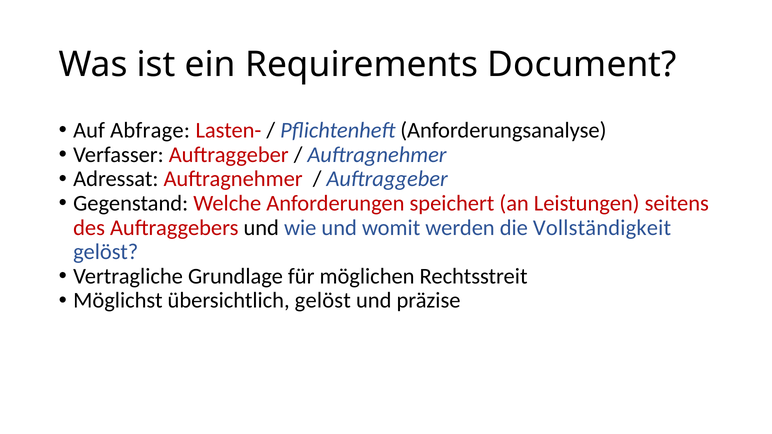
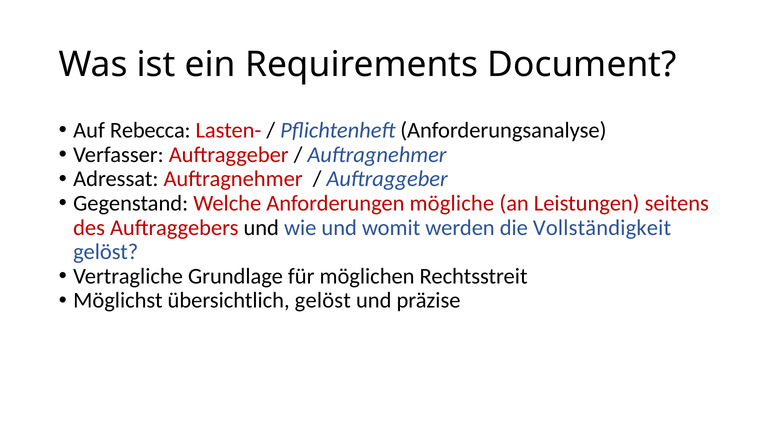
Abfrage: Abfrage -> Rebecca (150, 130)
speichert: speichert -> mögliche (452, 203)
